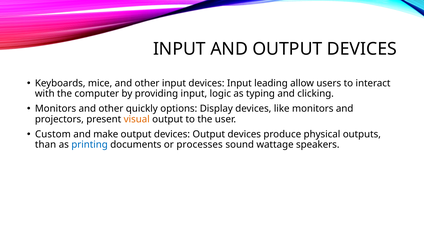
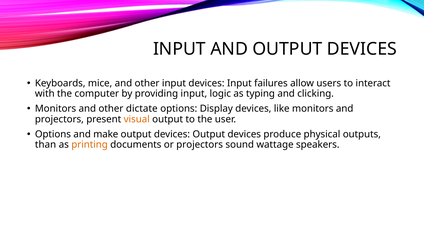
leading: leading -> failures (271, 83)
quickly: quickly -> dictate (142, 108)
Custom: Custom -> Options (53, 134)
printing colour: blue -> orange (90, 144)
or processes: processes -> projectors (200, 144)
